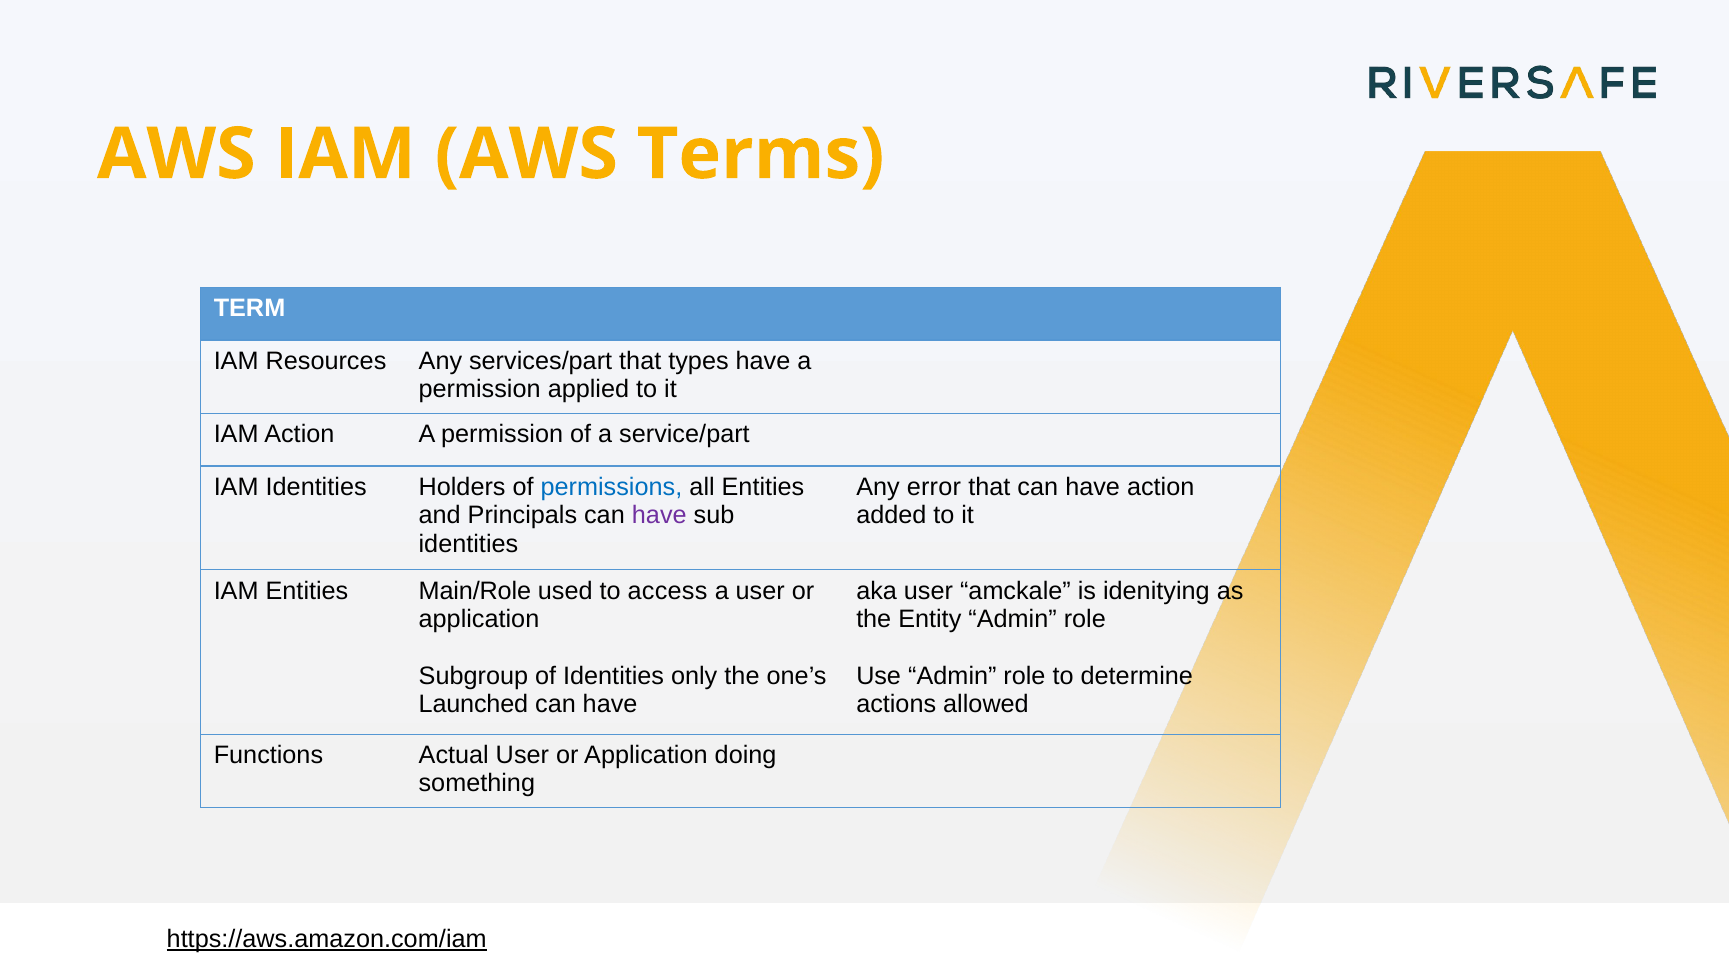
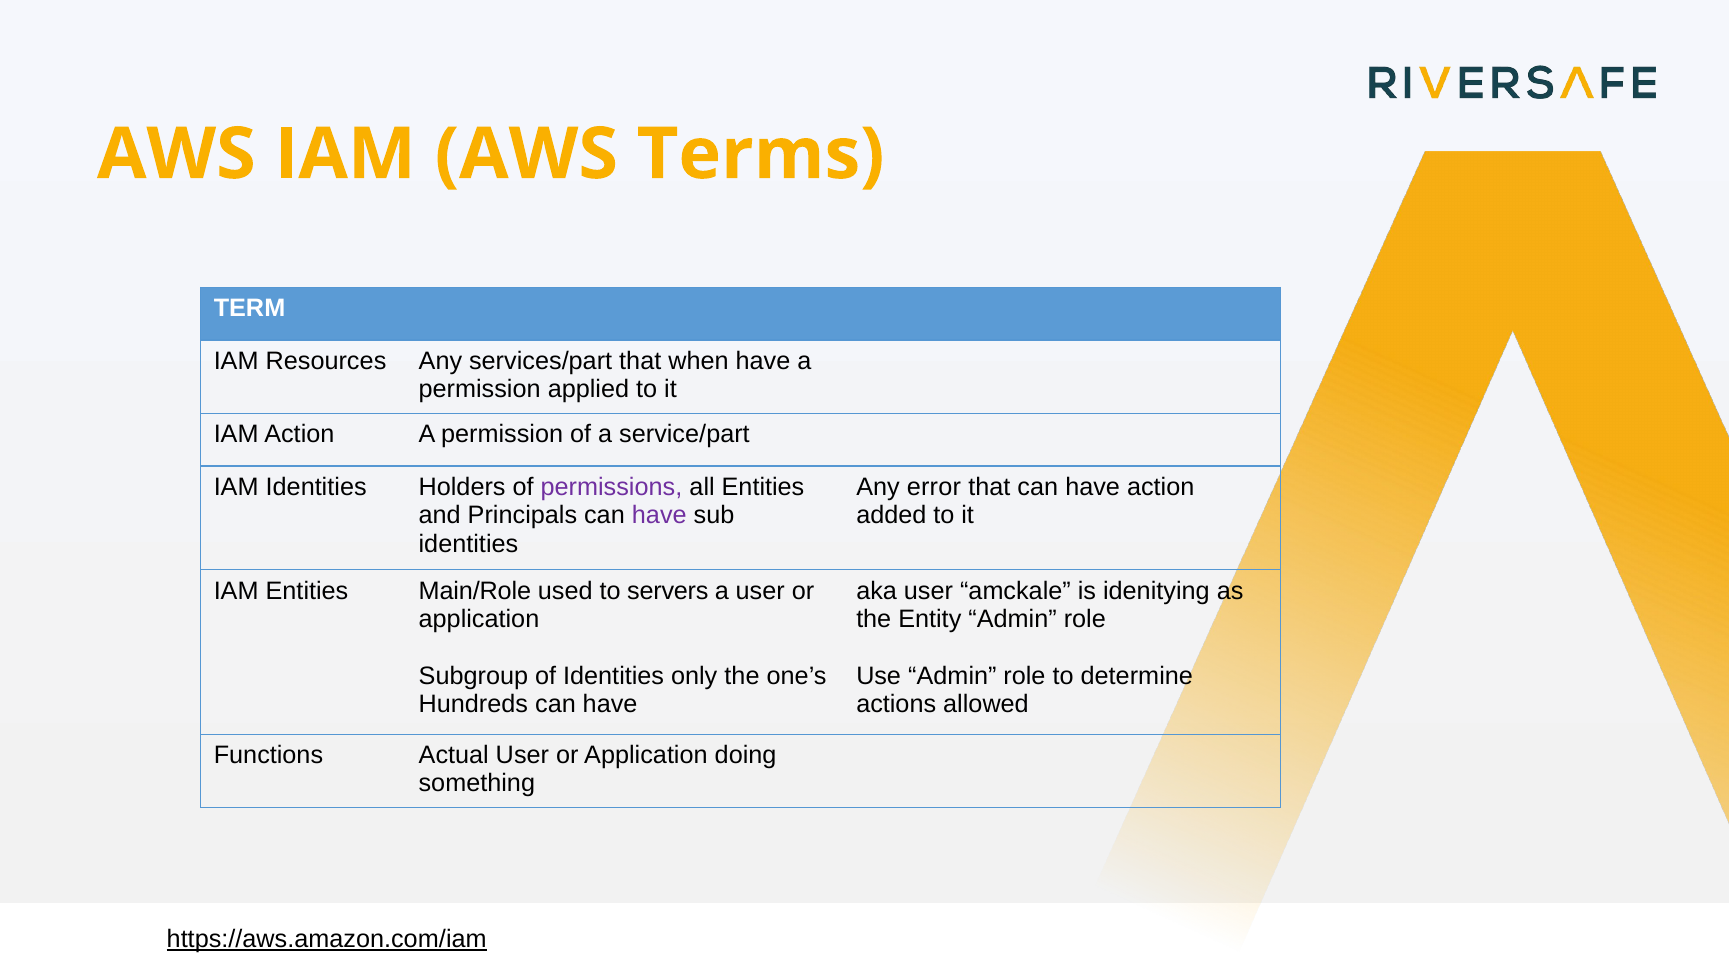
types: types -> when (699, 361)
permissions colour: blue -> purple (611, 487)
access: access -> servers (668, 591)
Launched: Launched -> Hundreds (473, 705)
